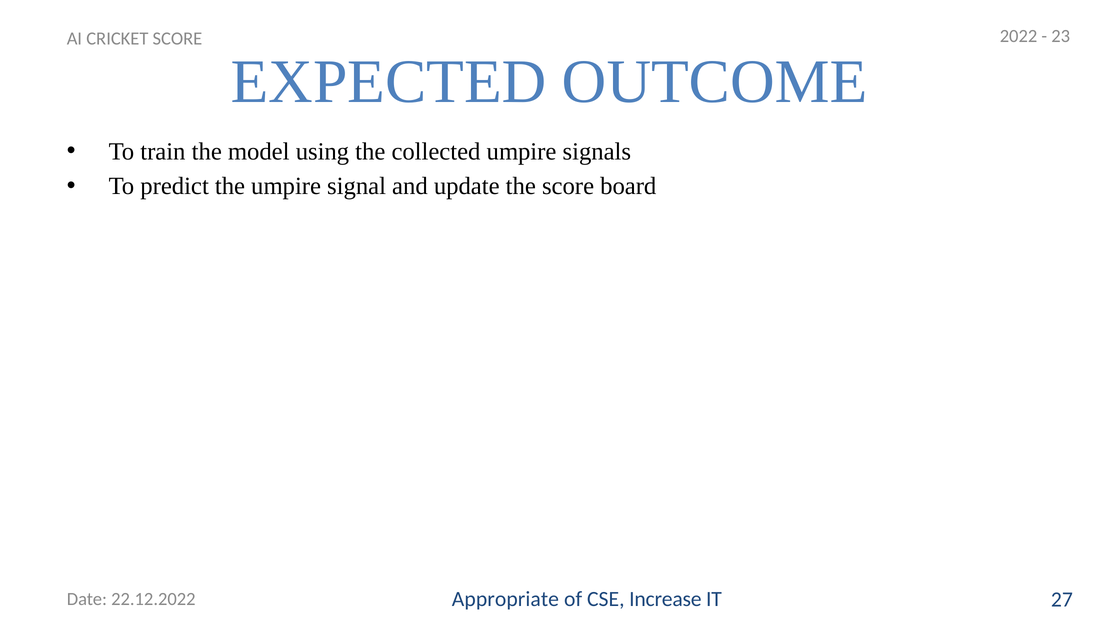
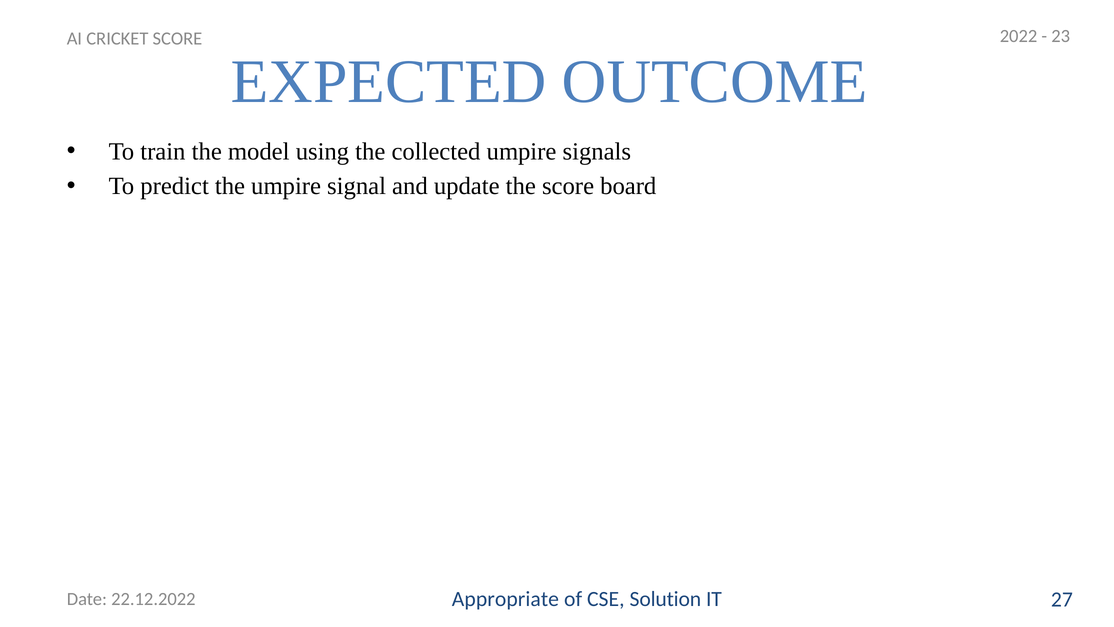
Increase: Increase -> Solution (665, 599)
